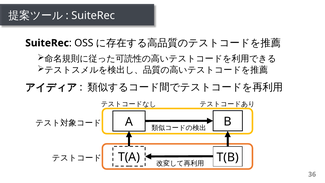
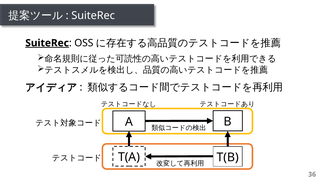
SuiteRec underline: none -> present (47, 43)
